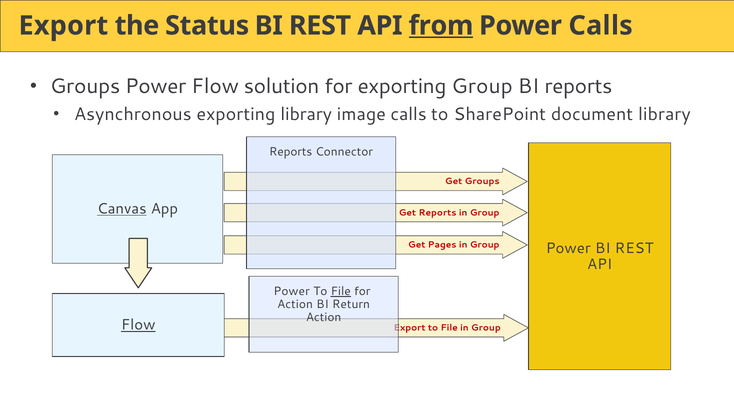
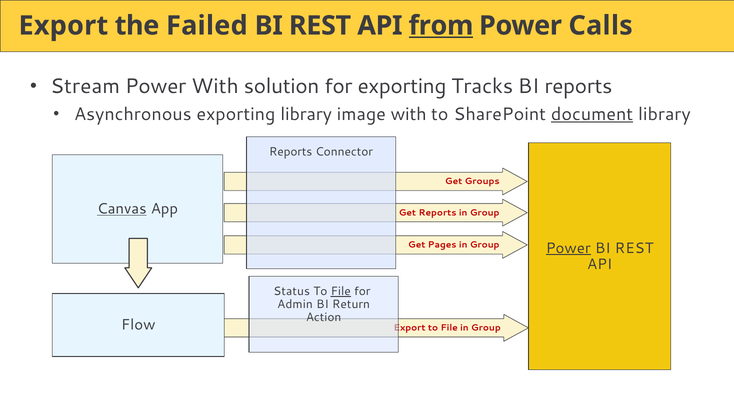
Status: Status -> Failed (207, 26)
Groups: Groups -> Stream (85, 87)
Power Flow: Flow -> With (215, 87)
exporting Group: Group -> Tracks (482, 87)
image calls: calls -> with (409, 114)
document underline: none -> present (592, 114)
Power underline: none -> present (568, 248)
Power: Power -> Status (292, 291)
Action: Action -> Admin (295, 304)
Flow underline: present -> none (138, 325)
